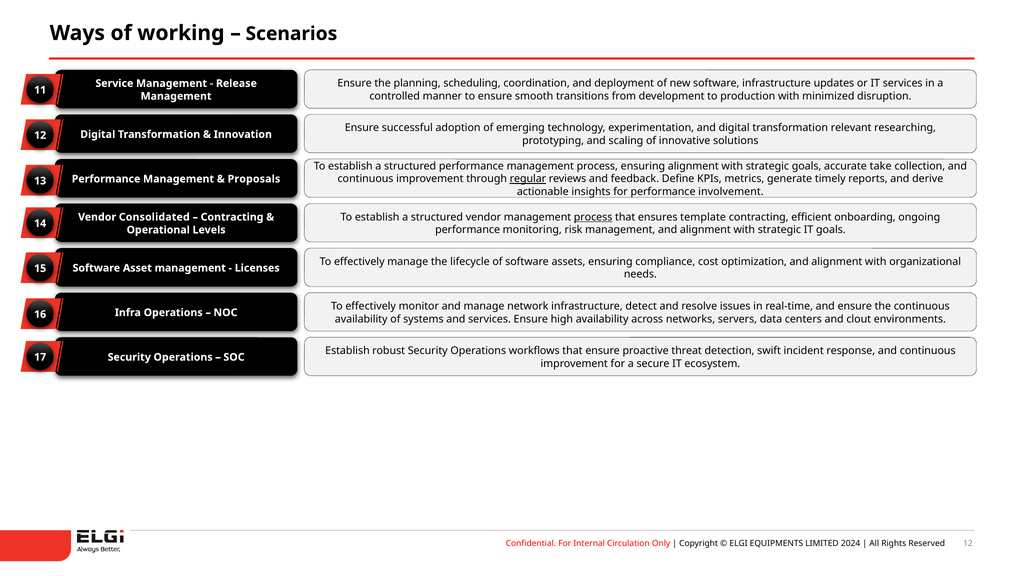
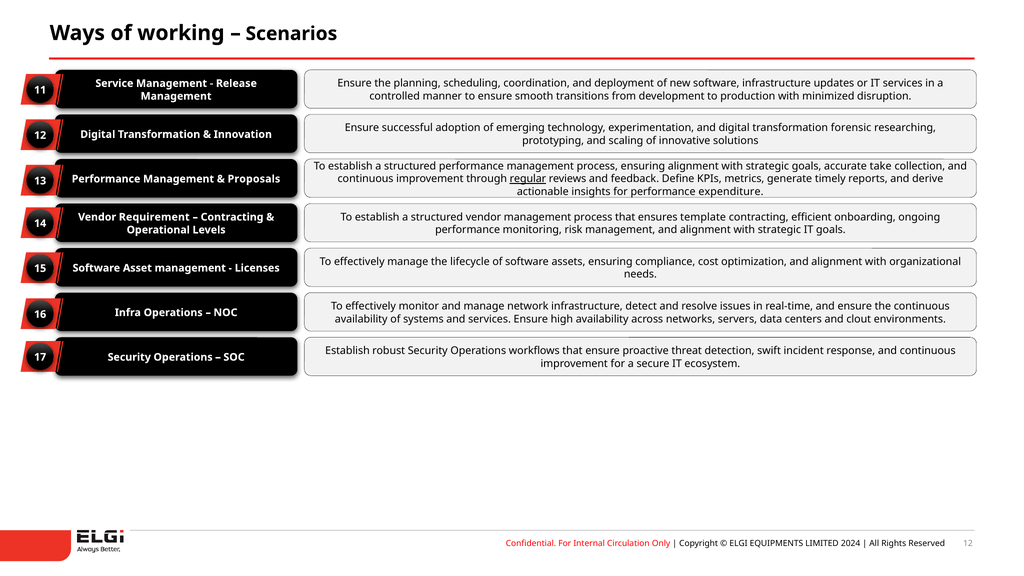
relevant: relevant -> forensic (851, 128)
involvement: involvement -> expenditure (731, 192)
process underline: present -> none (593, 217)
Consolidated: Consolidated -> Requirement (154, 217)
